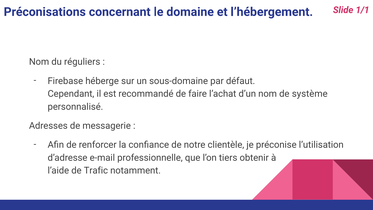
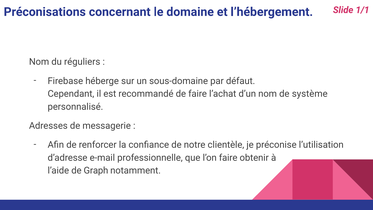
l’on tiers: tiers -> faire (228, 158)
Trafic: Trafic -> Graph (96, 170)
